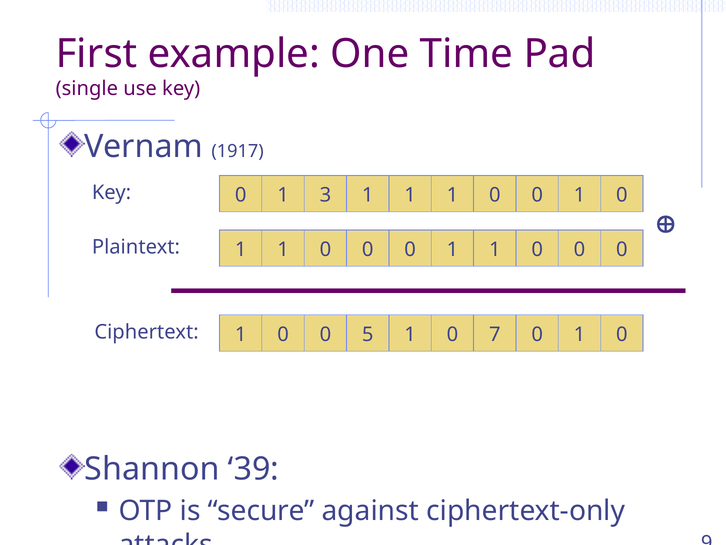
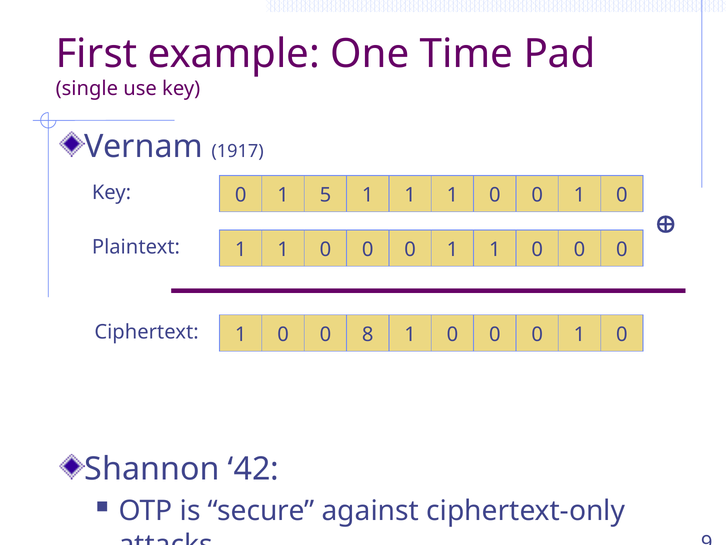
3: 3 -> 5 (325, 195)
5: 5 -> 8 (368, 334)
7: 7 -> 0 (495, 334)
39: 39 -> 42 (254, 469)
